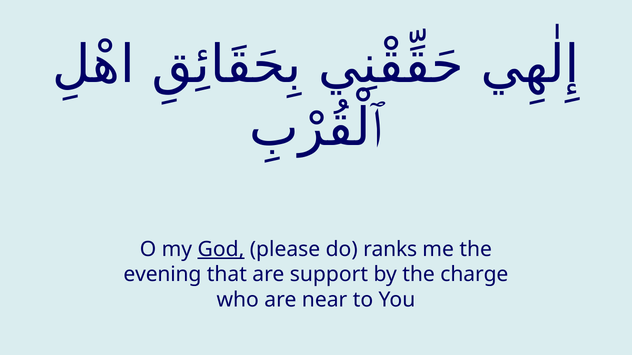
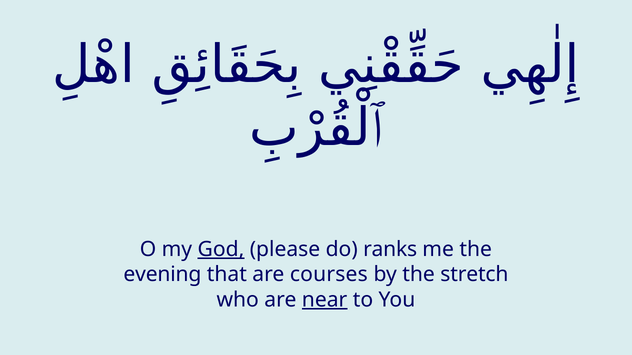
support: support -> courses (329, 275)
charge: charge -> stretch (474, 275)
near underline: none -> present (325, 300)
